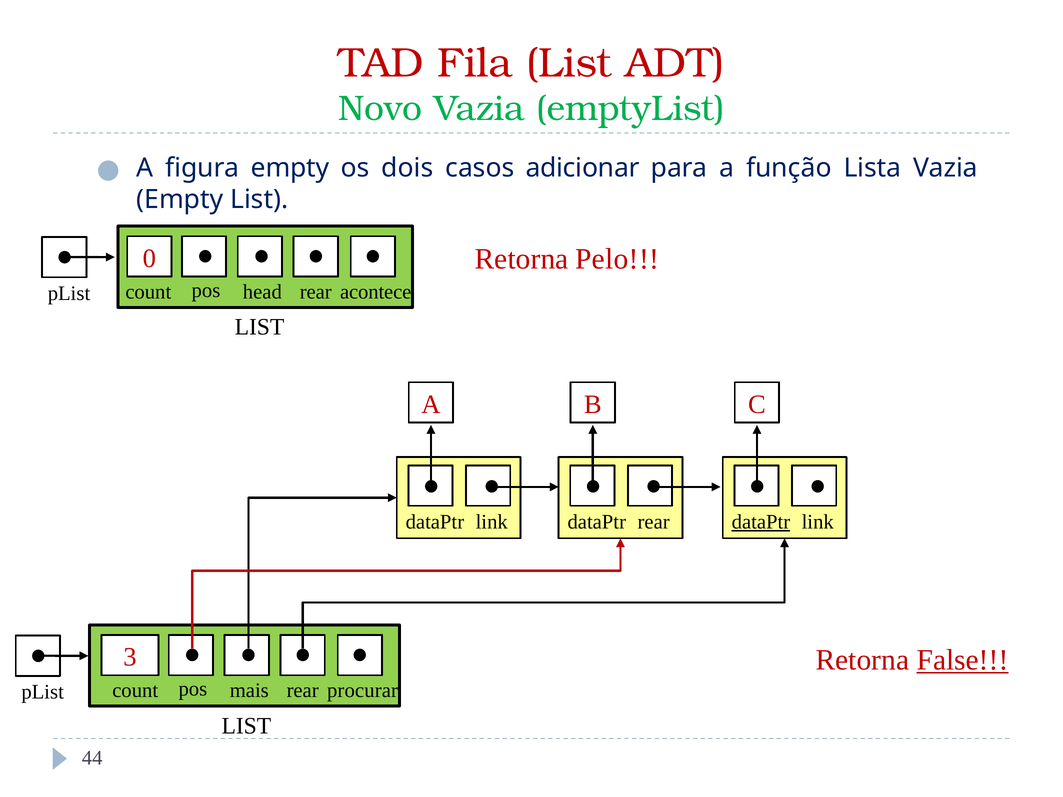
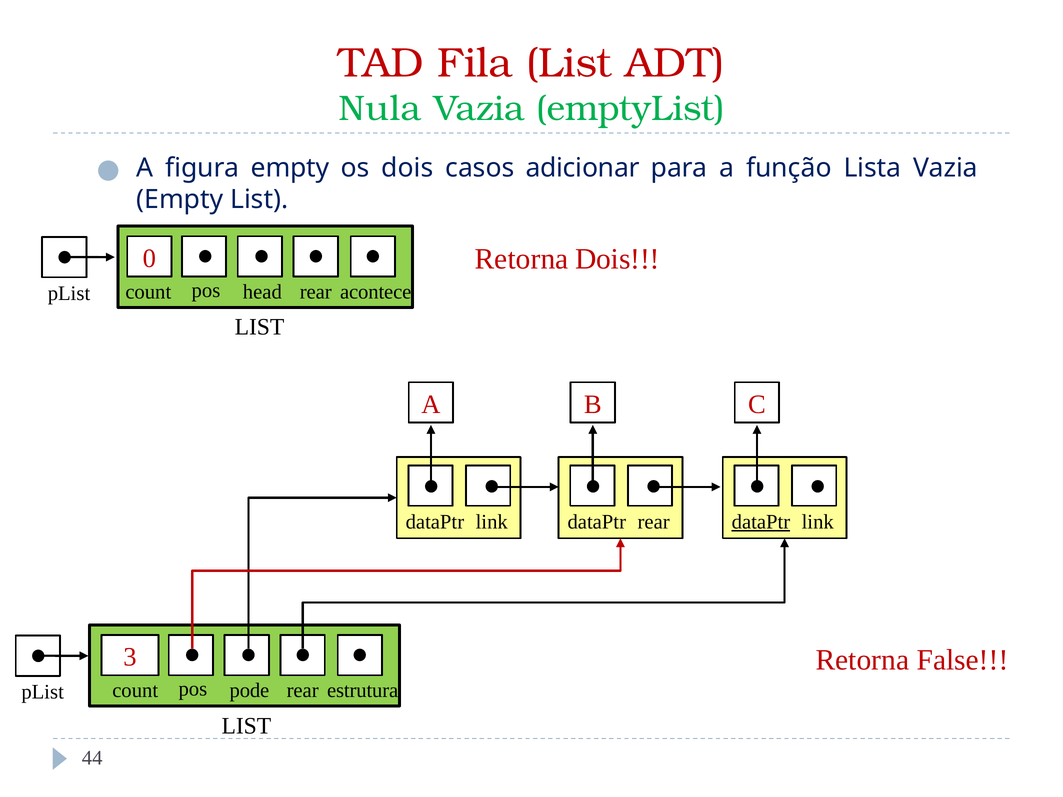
Novo: Novo -> Nula (380, 109)
Retorna Pelo: Pelo -> Dois (617, 259)
False underline: present -> none (963, 660)
mais: mais -> pode (249, 691)
procurar: procurar -> estrutura (363, 691)
